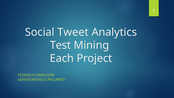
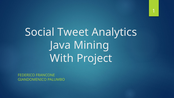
Test: Test -> Java (60, 45)
Each: Each -> With (62, 58)
